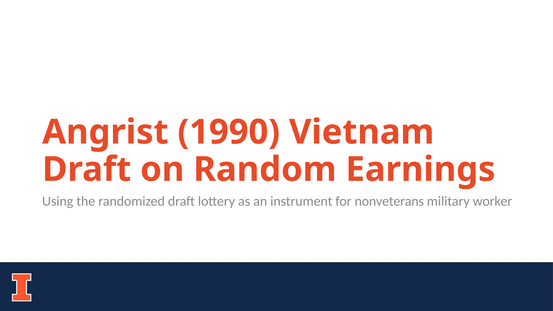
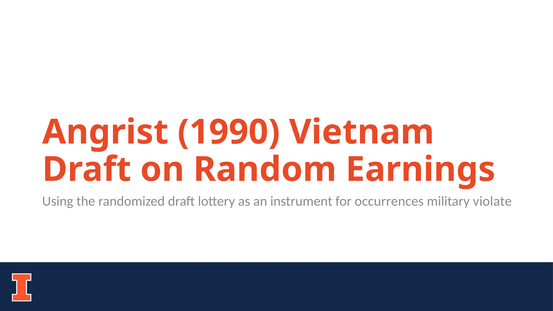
nonveterans: nonveterans -> occurrences (389, 201)
worker: worker -> violate (492, 201)
